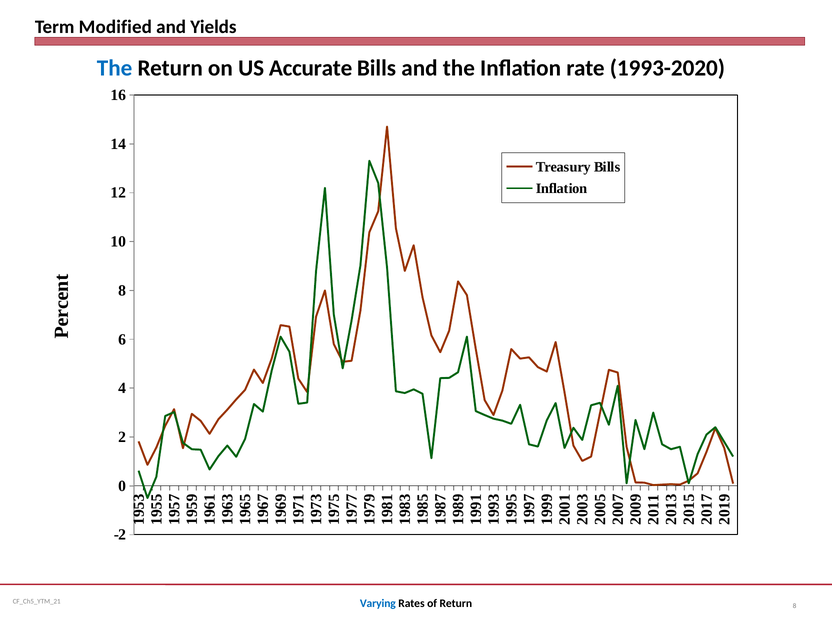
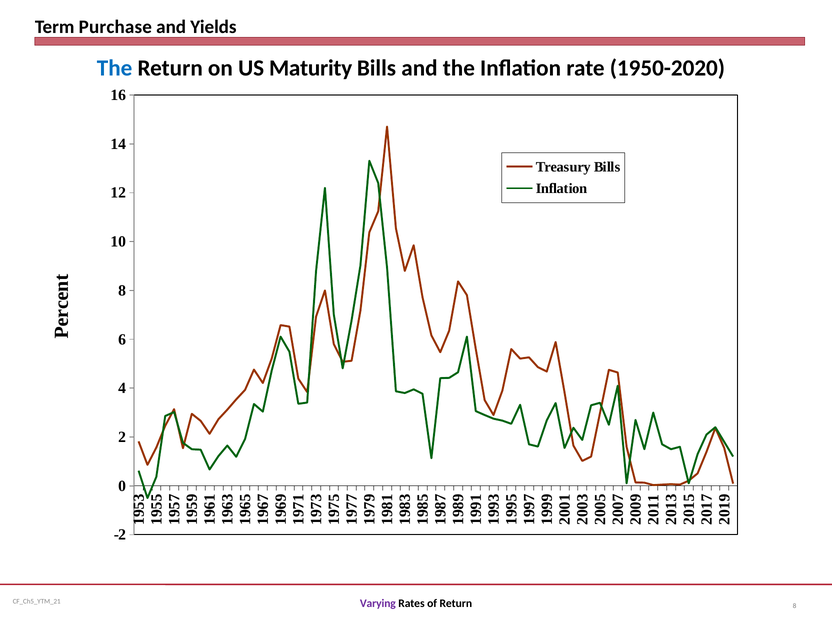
Modified: Modified -> Purchase (115, 27)
Accurate: Accurate -> Maturity (311, 68)
1993-2020: 1993-2020 -> 1950-2020 (667, 68)
Varying colour: blue -> purple (378, 604)
